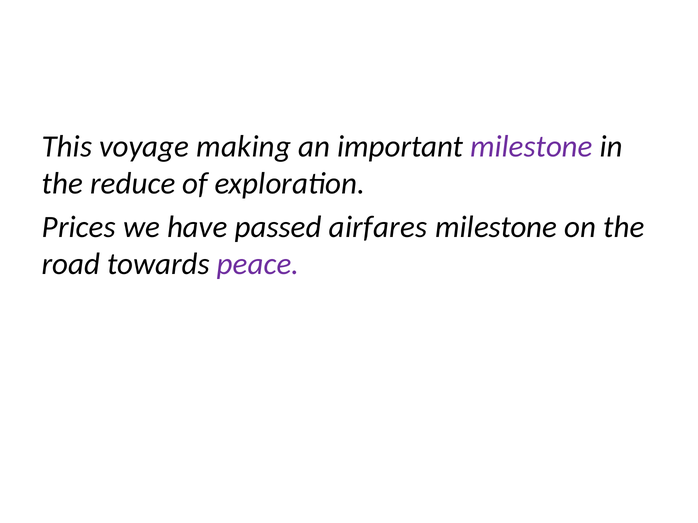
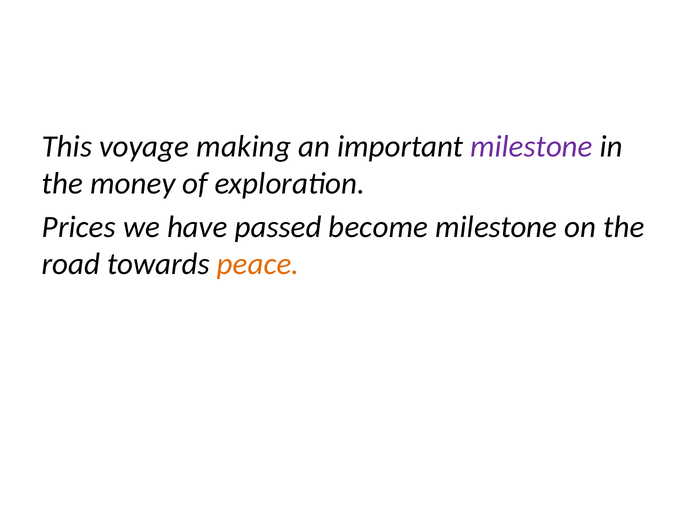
reduce: reduce -> money (133, 184)
airfares: airfares -> become (378, 227)
peace colour: purple -> orange (258, 264)
